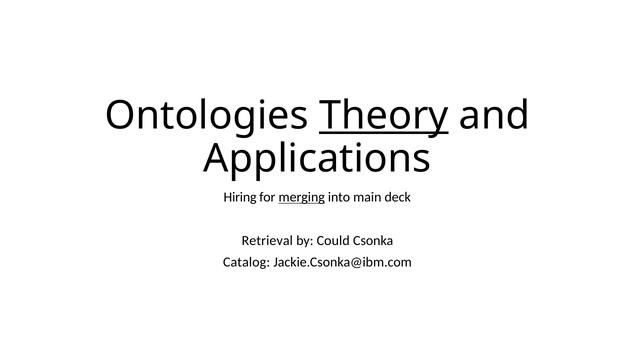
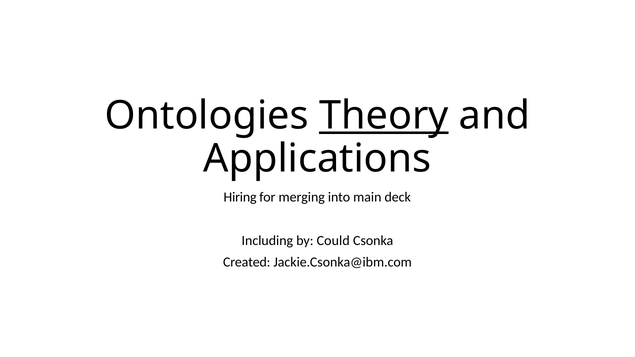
merging underline: present -> none (302, 197)
Retrieval: Retrieval -> Including (267, 241)
Catalog: Catalog -> Created (247, 262)
